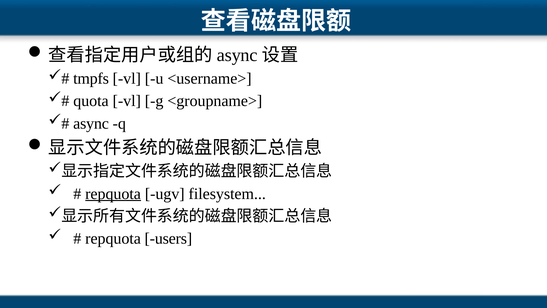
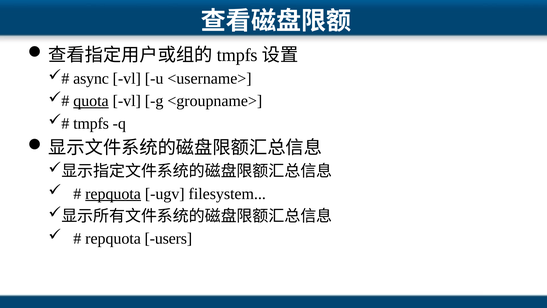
async: async -> tmpfs (237, 55)
tmpfs: tmpfs -> async (91, 79)
quota underline: none -> present (91, 101)
async: async -> tmpfs (91, 123)
